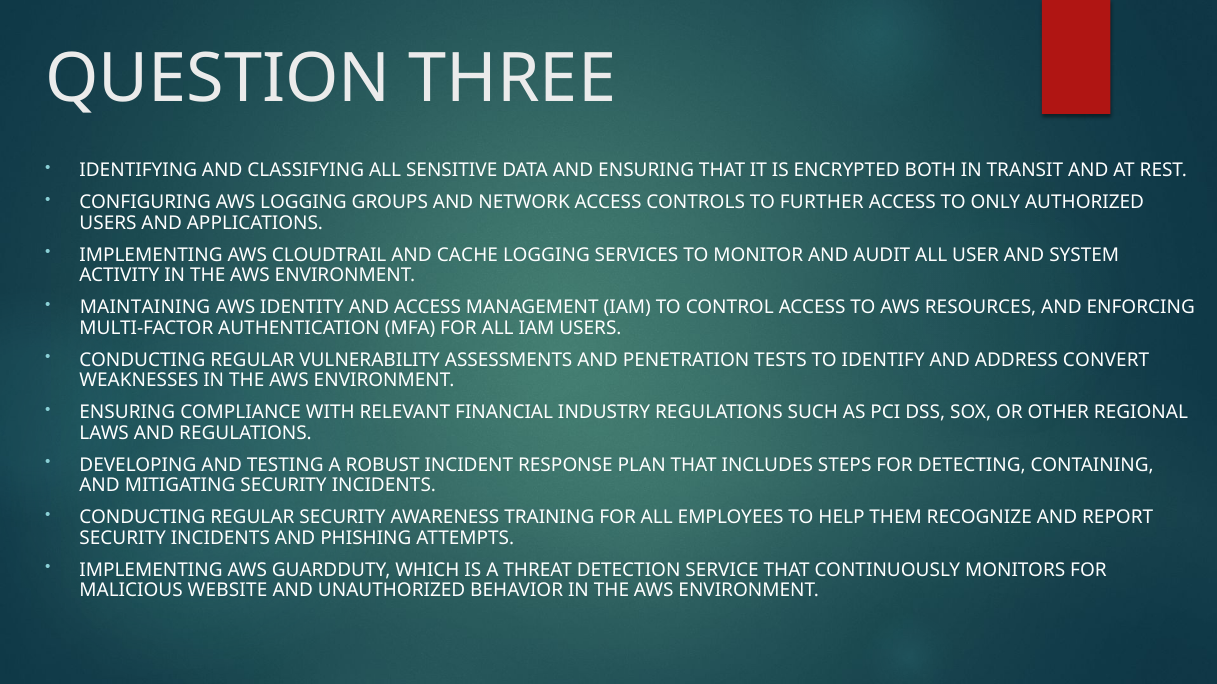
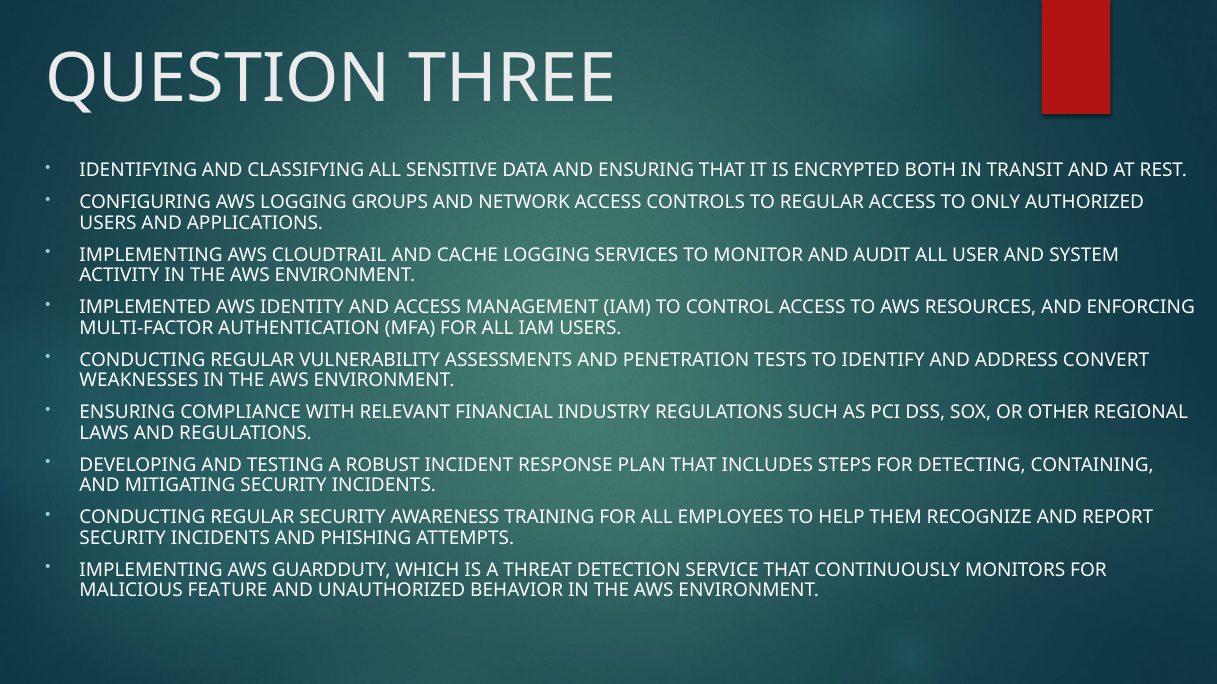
TO FURTHER: FURTHER -> REGULAR (822, 203)
MAINTAINING: MAINTAINING -> IMPLEMENTED (145, 308)
WEBSITE: WEBSITE -> FEATURE (228, 591)
